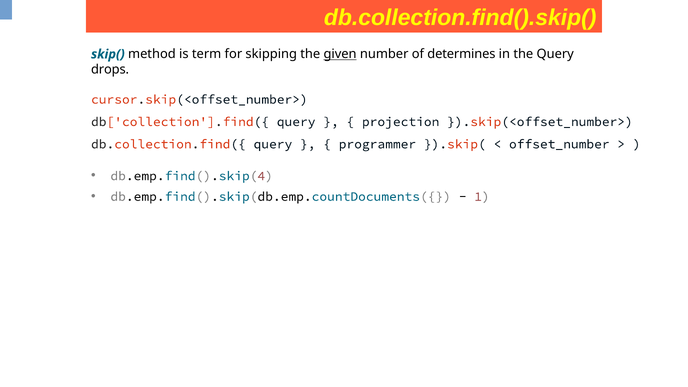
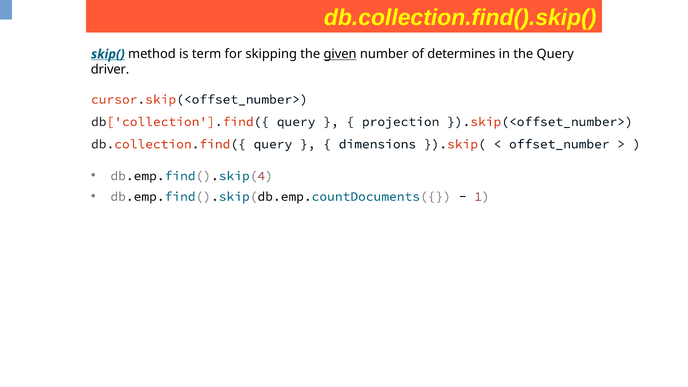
skip( underline: none -> present (108, 54)
drops: drops -> driver (110, 70)
programmer: programmer -> dimensions (377, 144)
